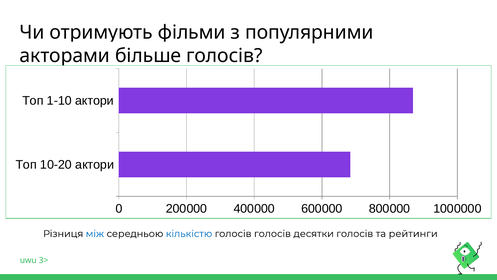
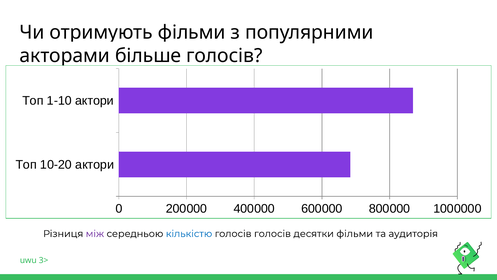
між colour: blue -> purple (95, 233)
десятки голосів: голосів -> фільми (355, 233)
рейтинги: рейтинги -> аудиторія (413, 233)
